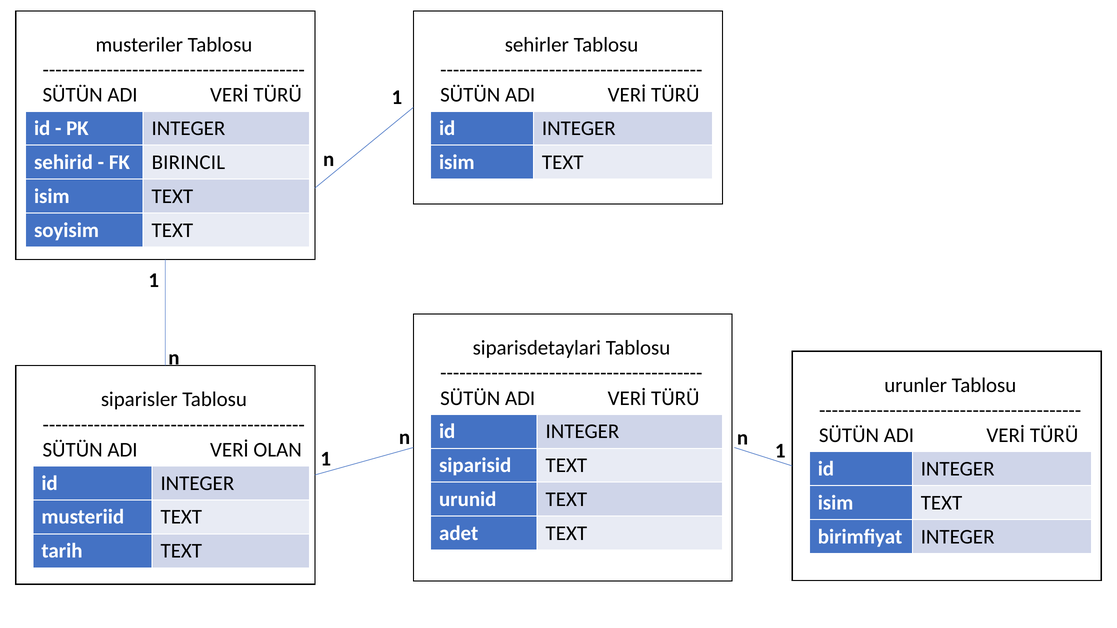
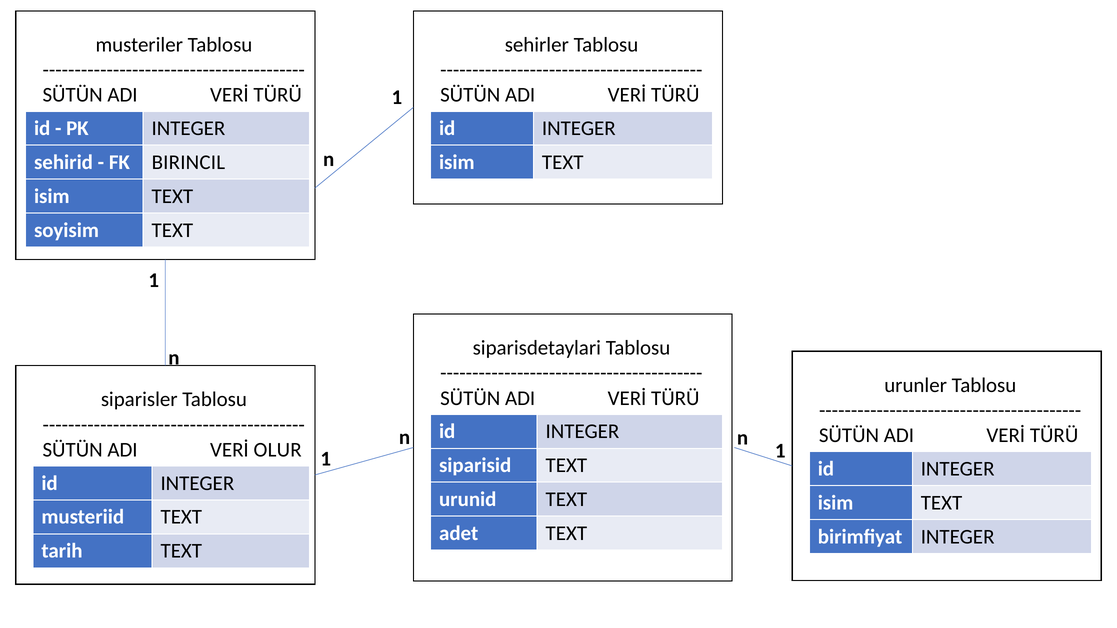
OLAN: OLAN -> OLUR (278, 450)
